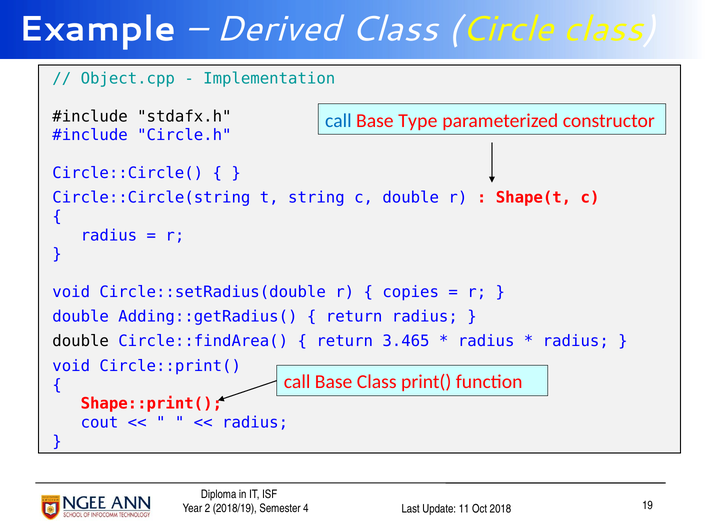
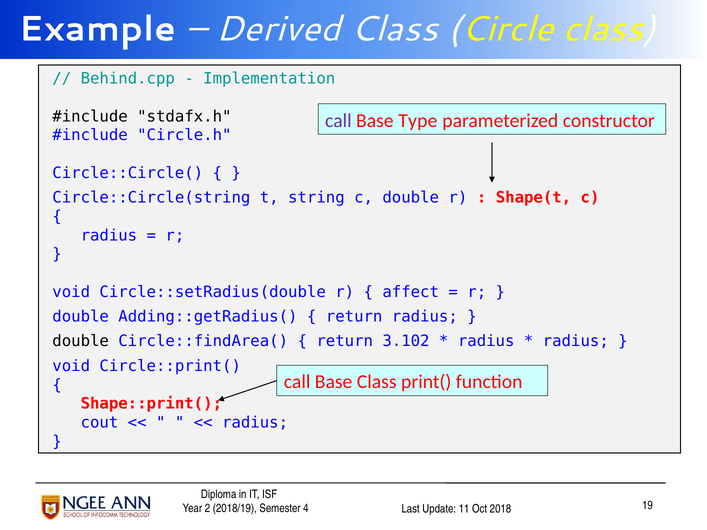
Object.cpp: Object.cpp -> Behind.cpp (128, 79)
call colour: blue -> purple (338, 121)
copies: copies -> affect (411, 292)
3.465: 3.465 -> 3.102 (406, 341)
